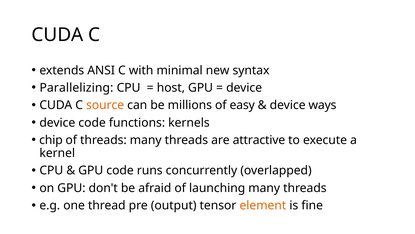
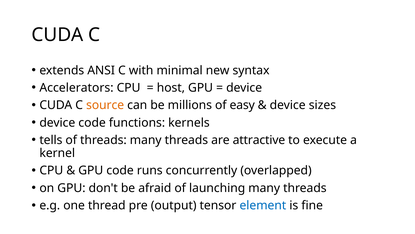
Parallelizing: Parallelizing -> Accelerators (76, 88)
ways: ways -> sizes (322, 105)
chip: chip -> tells (51, 140)
element colour: orange -> blue (263, 205)
